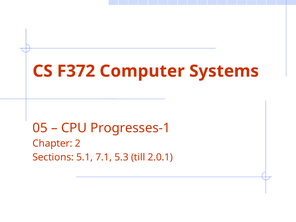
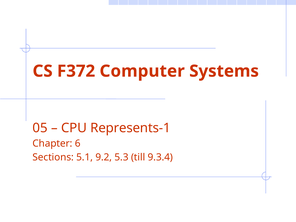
Progresses-1: Progresses-1 -> Represents-1 (130, 128)
2: 2 -> 6 (78, 143)
7.1: 7.1 -> 9.2 (104, 157)
2.0.1: 2.0.1 -> 9.3.4 (160, 157)
